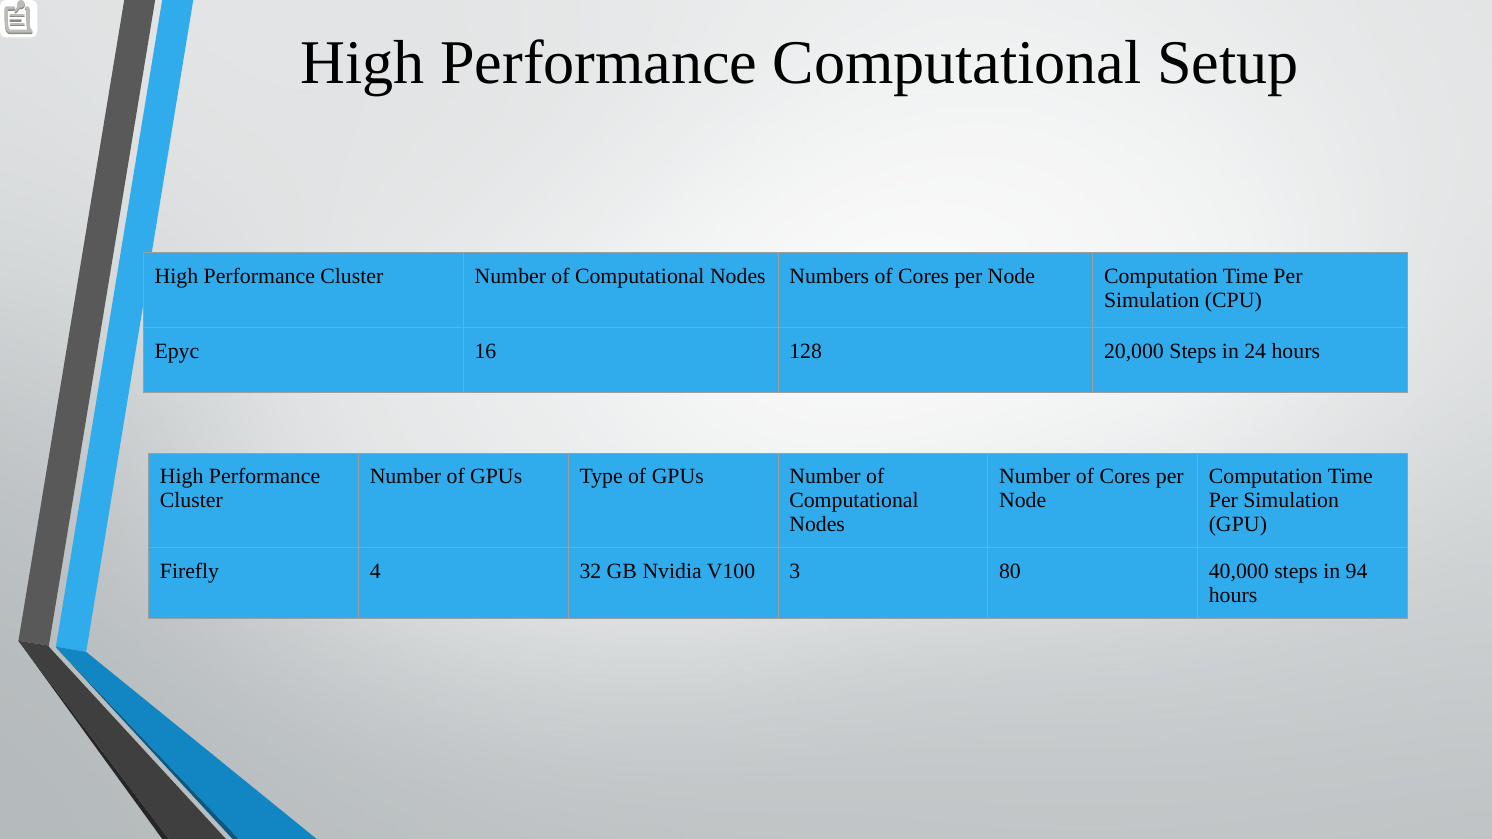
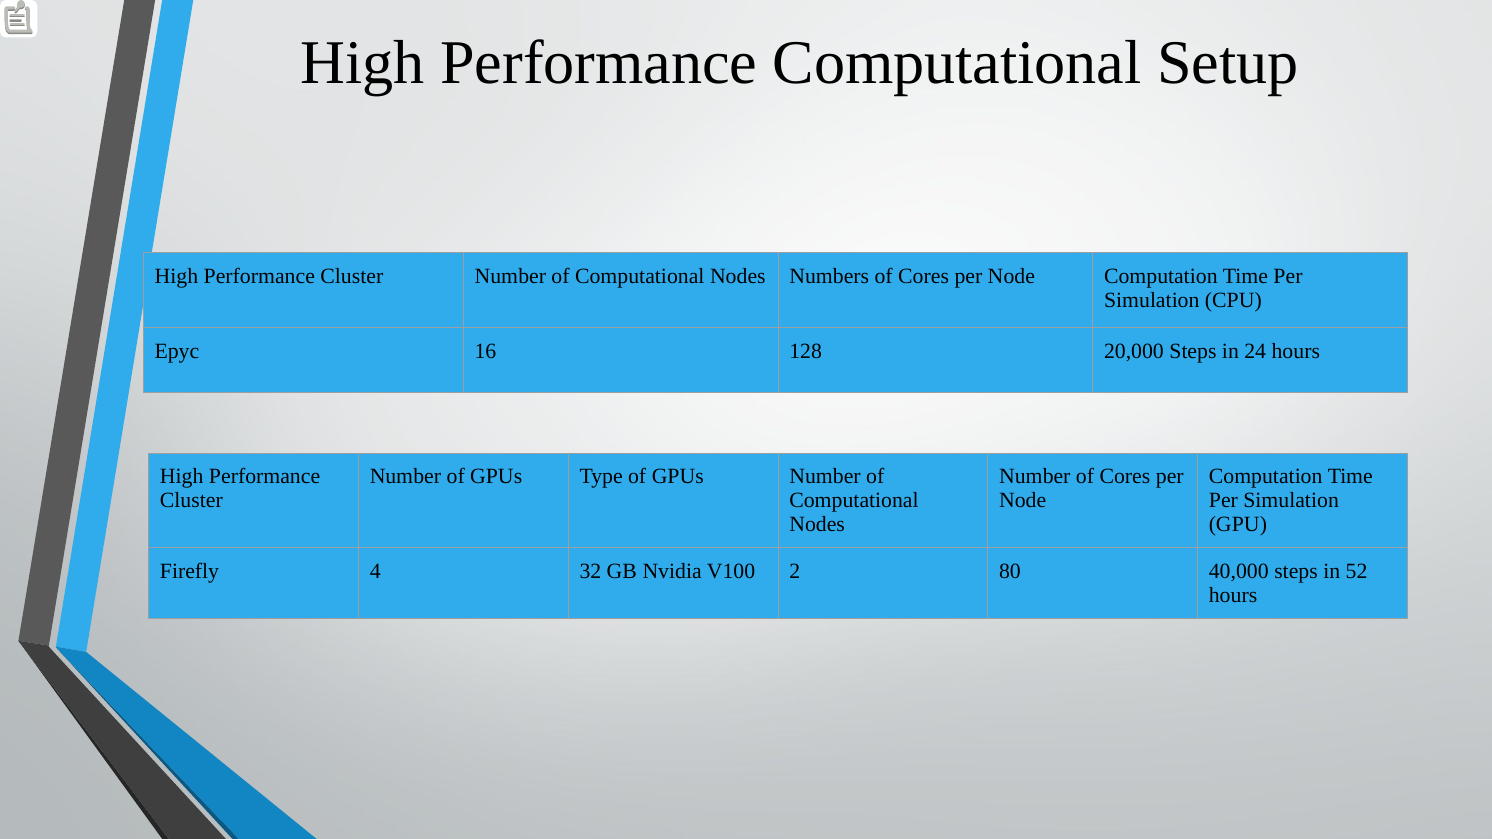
3: 3 -> 2 (795, 571)
94: 94 -> 52 (1357, 571)
